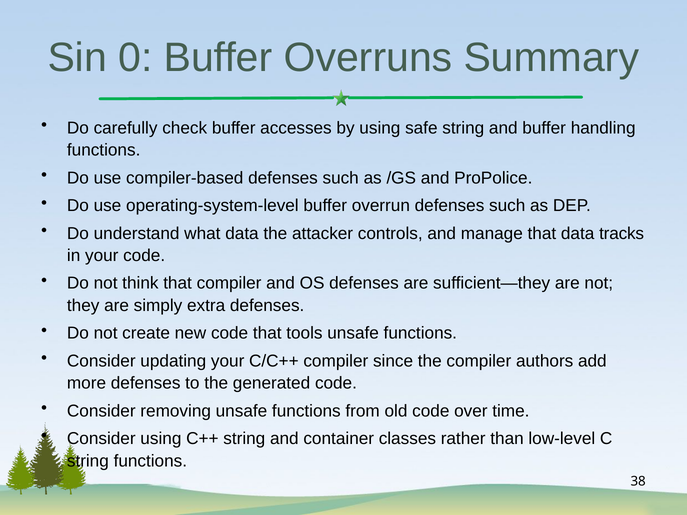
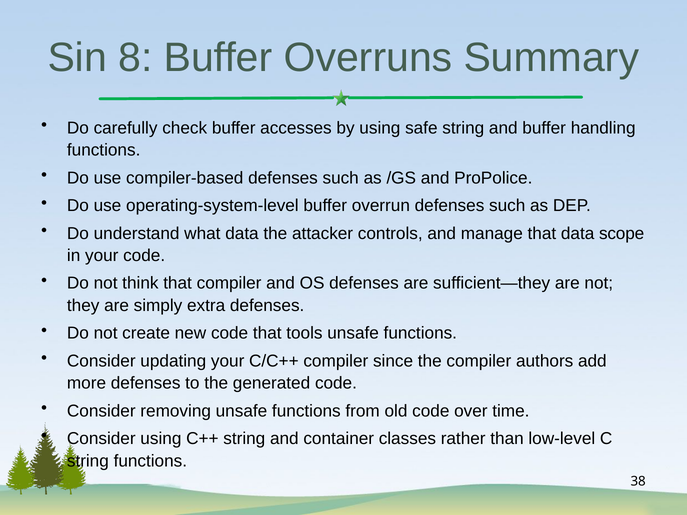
0: 0 -> 8 (135, 58)
tracks: tracks -> scope (622, 234)
